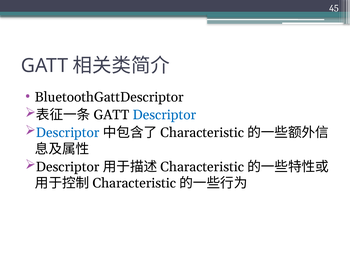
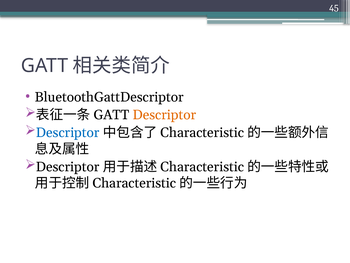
Descriptor colour: blue -> orange (164, 115)
